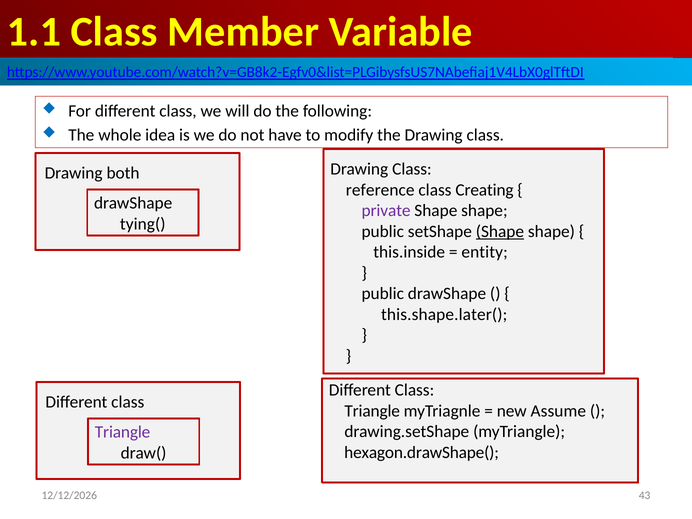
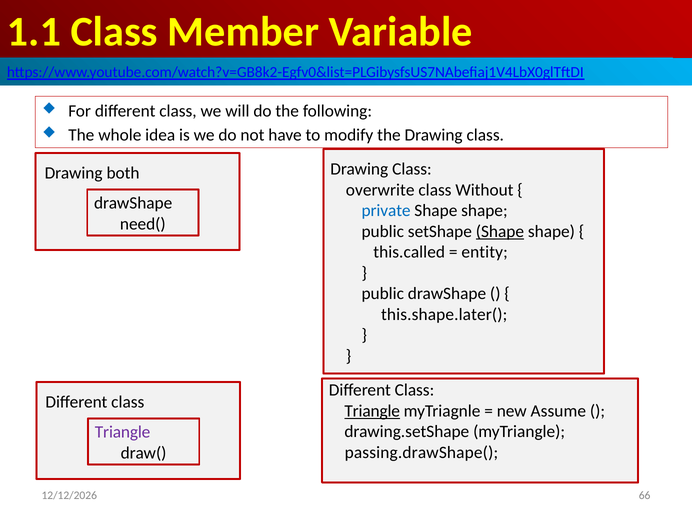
reference: reference -> overwrite (380, 190)
Creating: Creating -> Without (484, 190)
private colour: purple -> blue (386, 211)
tying(: tying( -> need( (143, 224)
this.inside: this.inside -> this.called (409, 252)
Triangle underline: none -> present (372, 411)
hexagon.drawShape(: hexagon.drawShape( -> passing.drawShape( (421, 453)
43: 43 -> 66 (645, 496)
